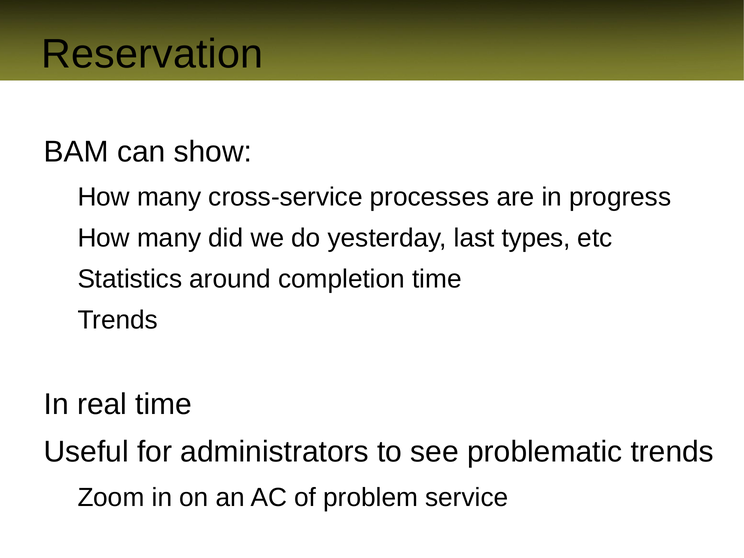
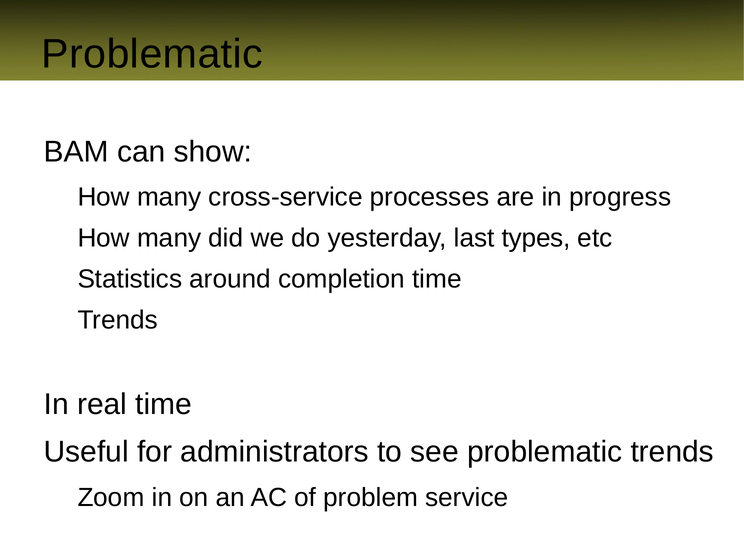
Reservation: Reservation -> Problematic (152, 54)
